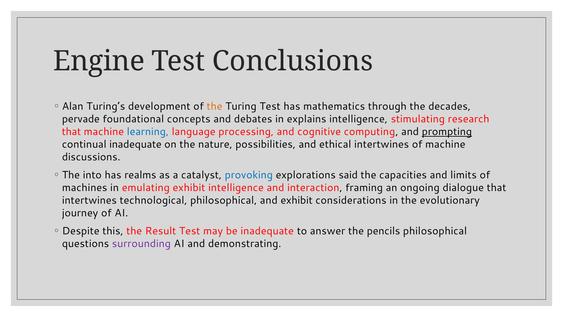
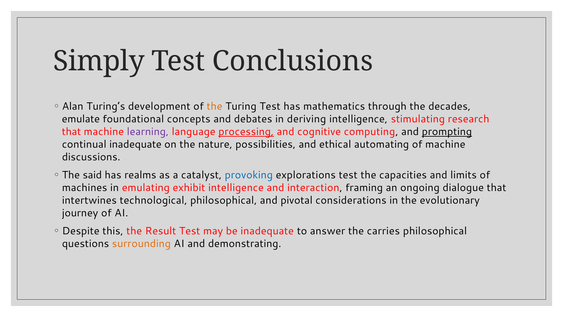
Engine: Engine -> Simply (99, 61)
pervade: pervade -> emulate (81, 119)
explains: explains -> deriving (307, 119)
learning colour: blue -> purple (148, 132)
processing underline: none -> present (246, 132)
ethical intertwines: intertwines -> automating (382, 144)
into: into -> said (92, 175)
explorations said: said -> test (348, 175)
and exhibit: exhibit -> pivotal (297, 200)
pencils: pencils -> carries (383, 231)
surrounding colour: purple -> orange (141, 244)
